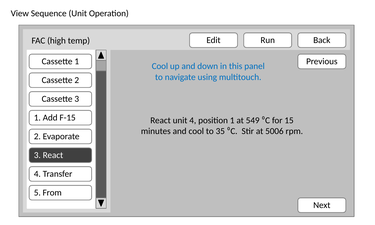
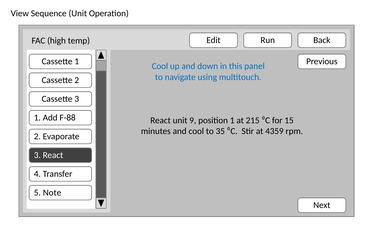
F-15: F-15 -> F-88 (68, 118)
unit 4: 4 -> 9 (193, 120)
549: 549 -> 215 (253, 120)
5006: 5006 -> 4359 (274, 131)
From: From -> Note (52, 193)
